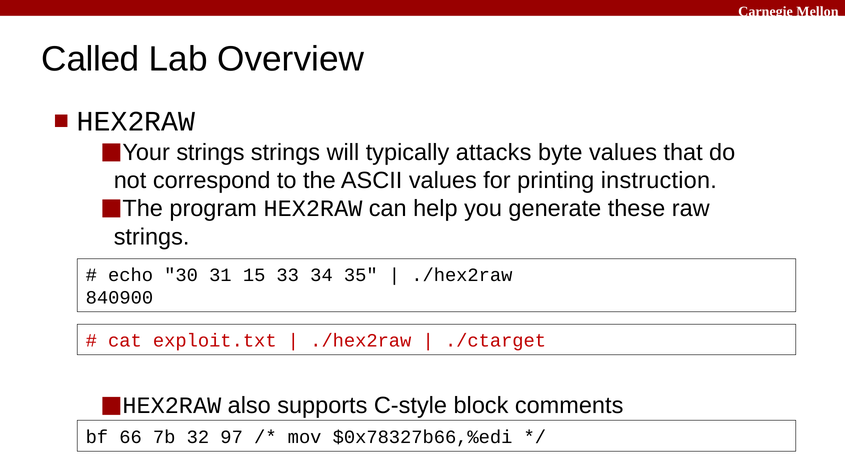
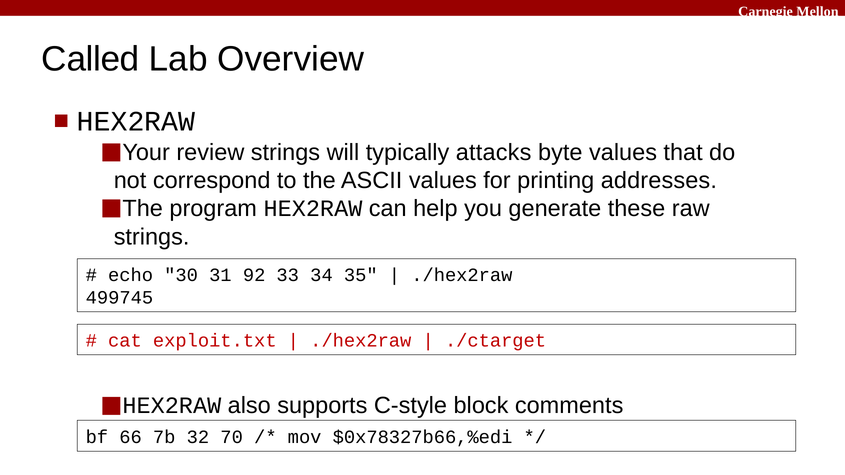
strings: strings -> review (210, 152)
instruction: instruction -> addresses (659, 181)
15: 15 -> 92 (254, 275)
840900: 840900 -> 499745 (119, 298)
97: 97 -> 70 (232, 437)
